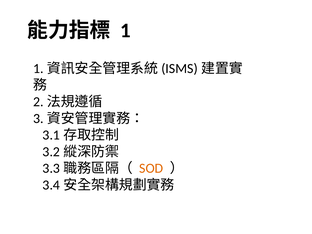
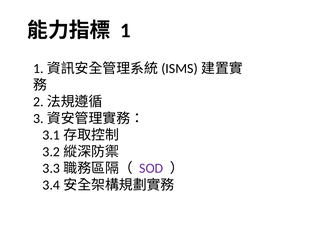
SOD colour: orange -> purple (151, 168)
